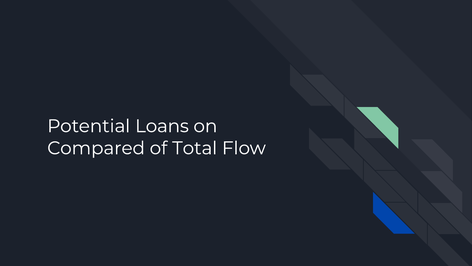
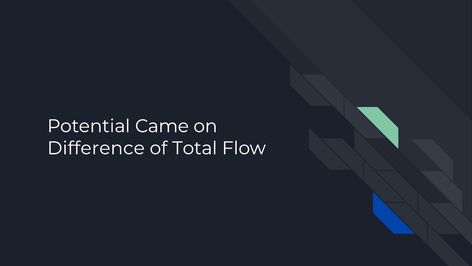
Loans: Loans -> Came (162, 126)
Compared: Compared -> Difference (96, 148)
